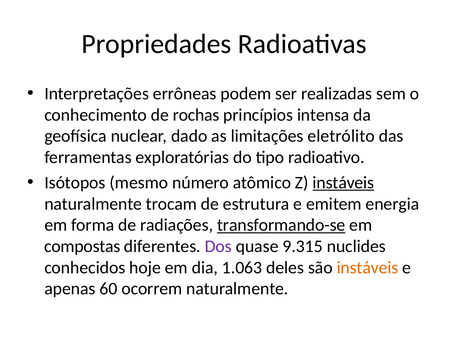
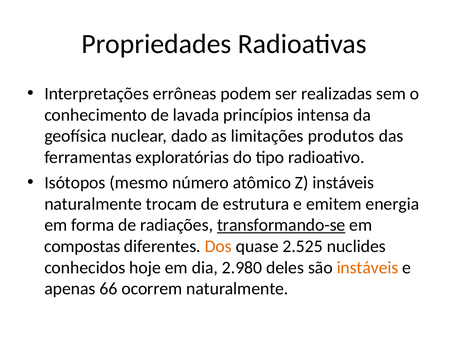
rochas: rochas -> lavada (196, 115)
eletrólito: eletrólito -> produtos (341, 136)
instáveis underline: present -> none (343, 183)
Dos colour: purple -> orange (218, 247)
9.315: 9.315 -> 2.525 (303, 247)
1.063: 1.063 -> 2.980 (242, 268)
60: 60 -> 66 (108, 289)
